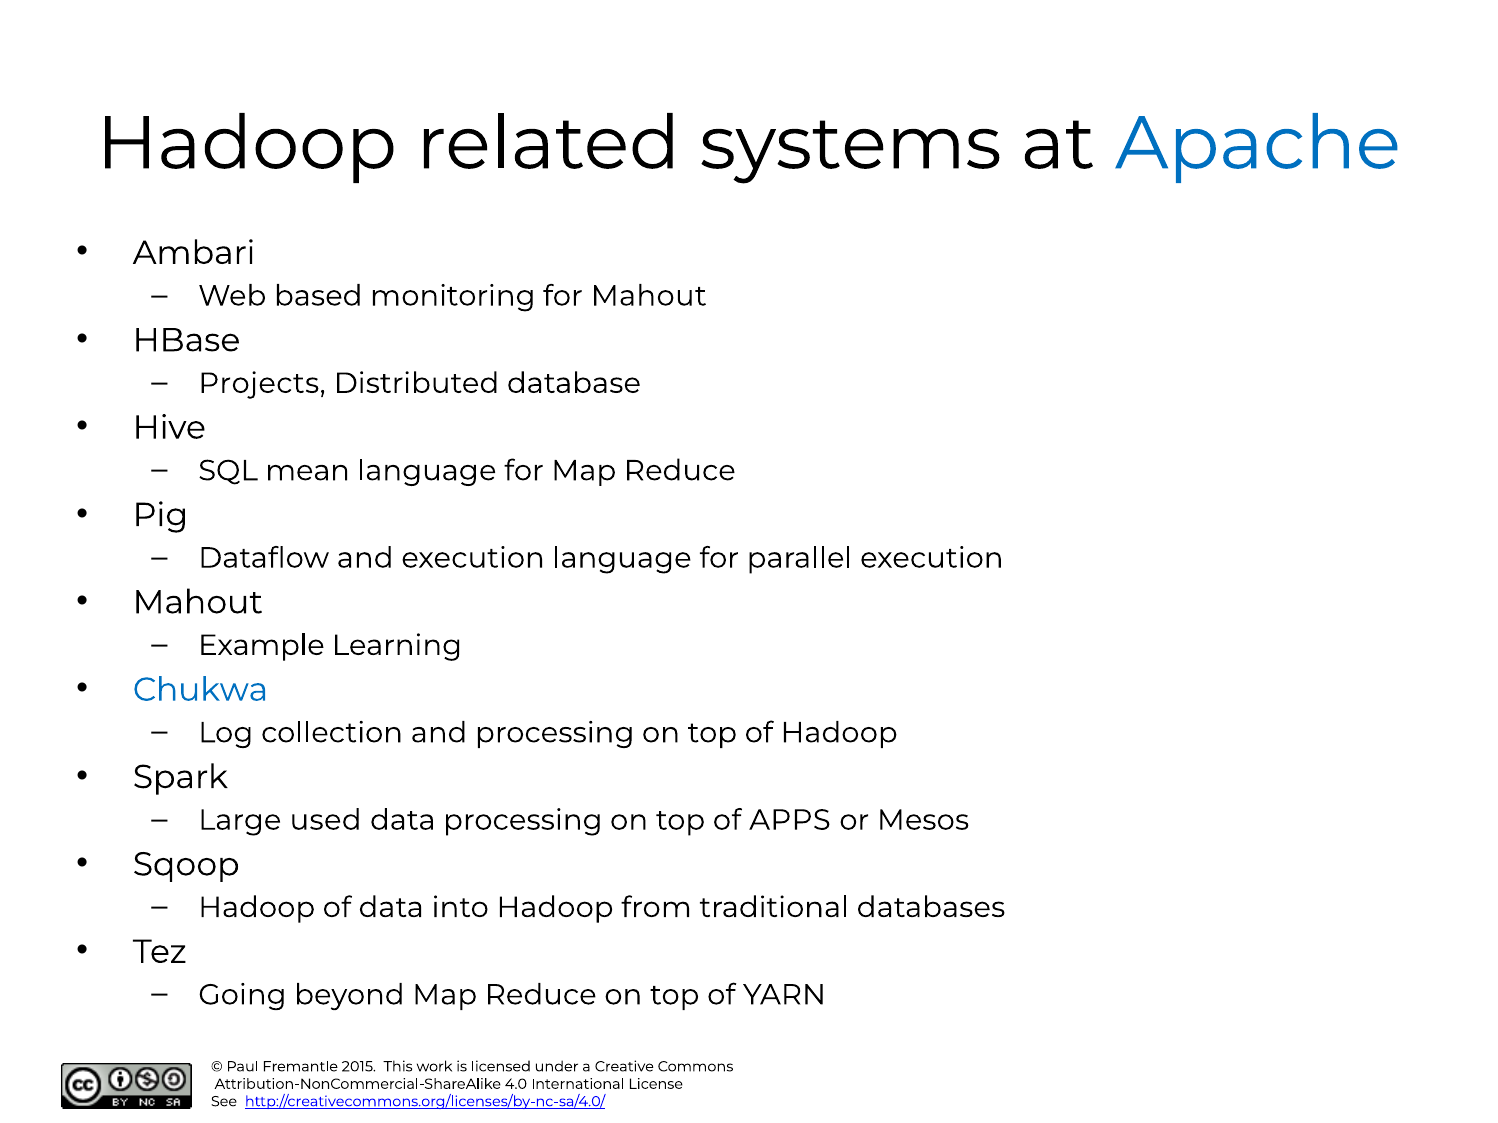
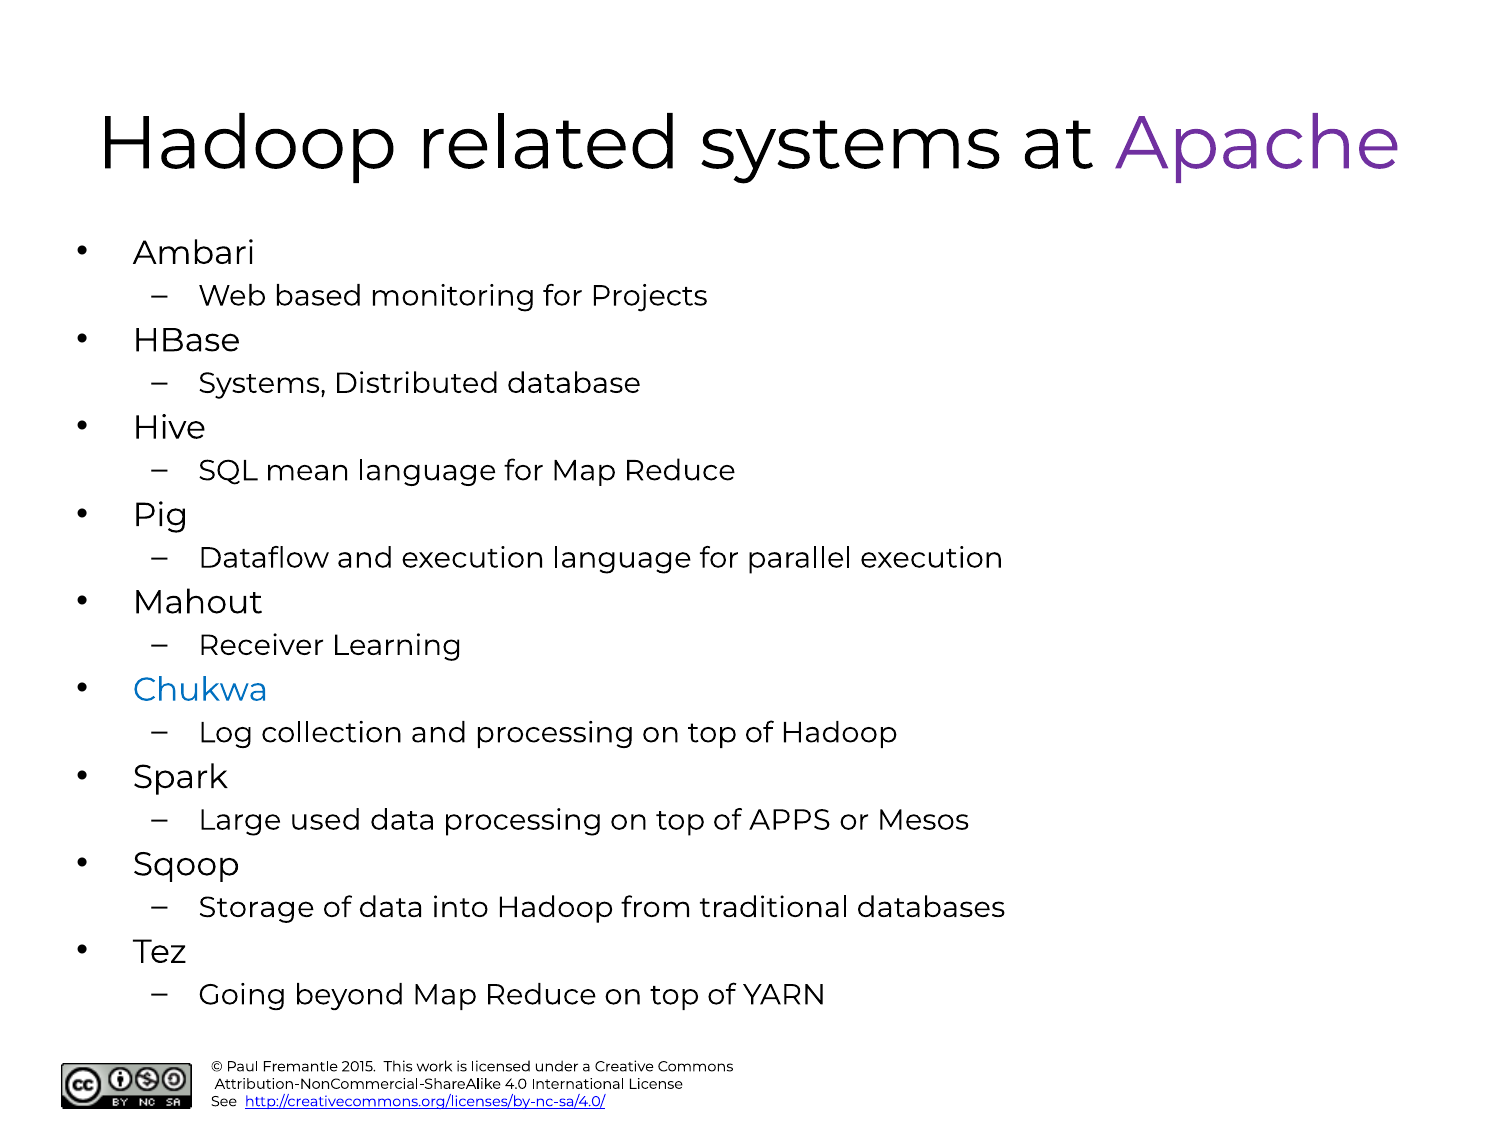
Apache colour: blue -> purple (1258, 144)
for Mahout: Mahout -> Projects (649, 296)
Projects: Projects -> Systems (262, 383)
Example: Example -> Receiver (261, 646)
Hadoop: Hadoop -> Storage (257, 908)
